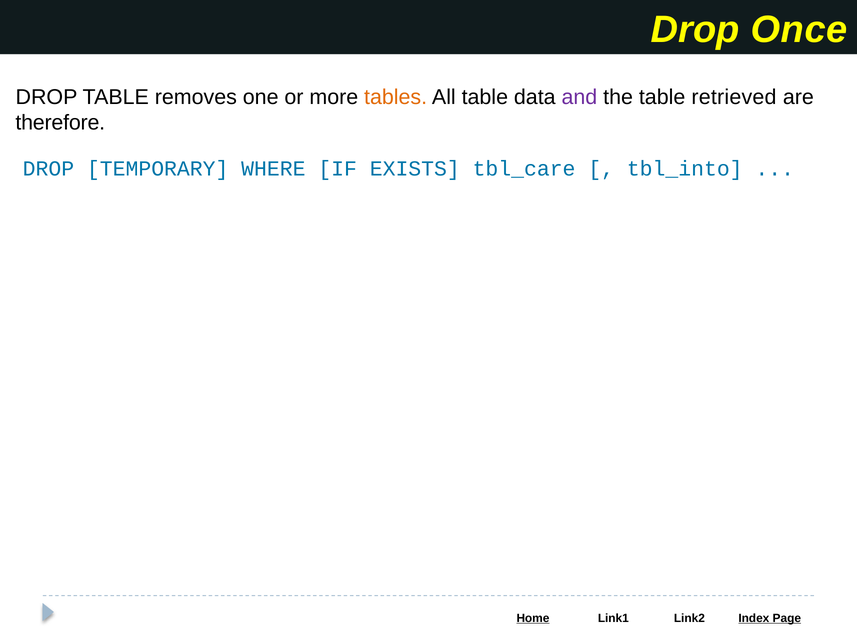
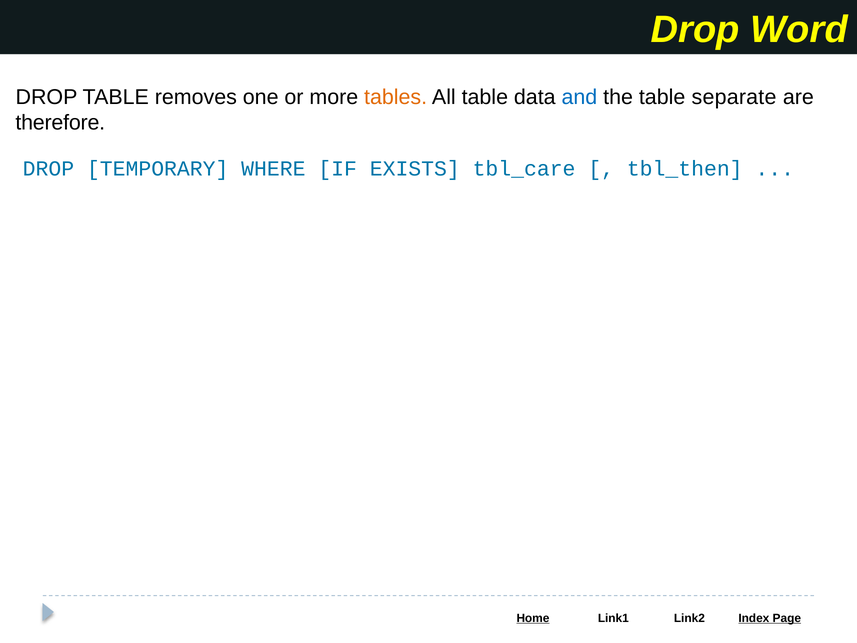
Once: Once -> Word (799, 30)
and colour: purple -> blue (579, 97)
retrieved: retrieved -> separate (734, 97)
tbl_into: tbl_into -> tbl_then (685, 169)
